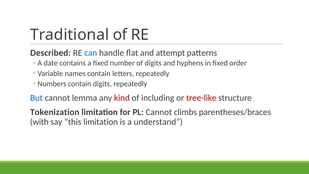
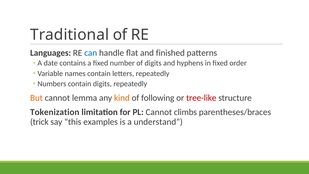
Described: Described -> Languages (51, 53)
attempt: attempt -> finished (170, 53)
But colour: blue -> orange (36, 98)
kind colour: red -> orange (122, 98)
including: including -> following (158, 98)
with: with -> trick (39, 122)
this limitation: limitation -> examples (101, 122)
